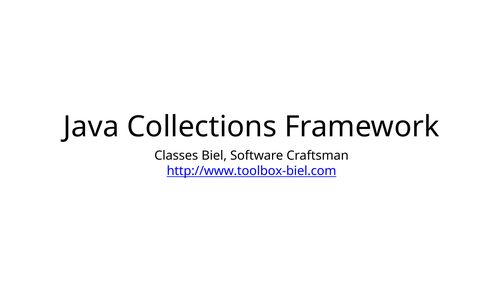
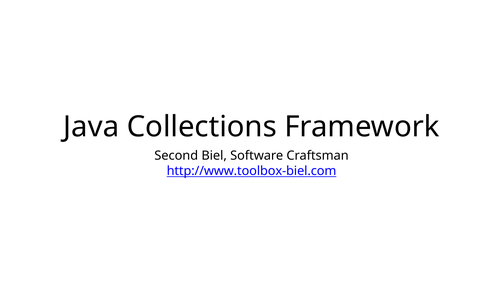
Classes: Classes -> Second (176, 156)
